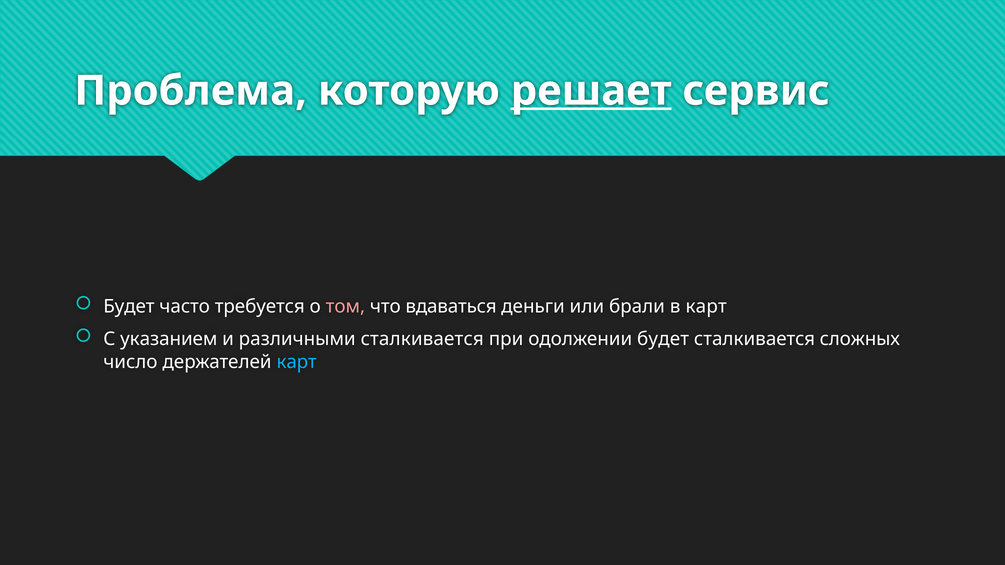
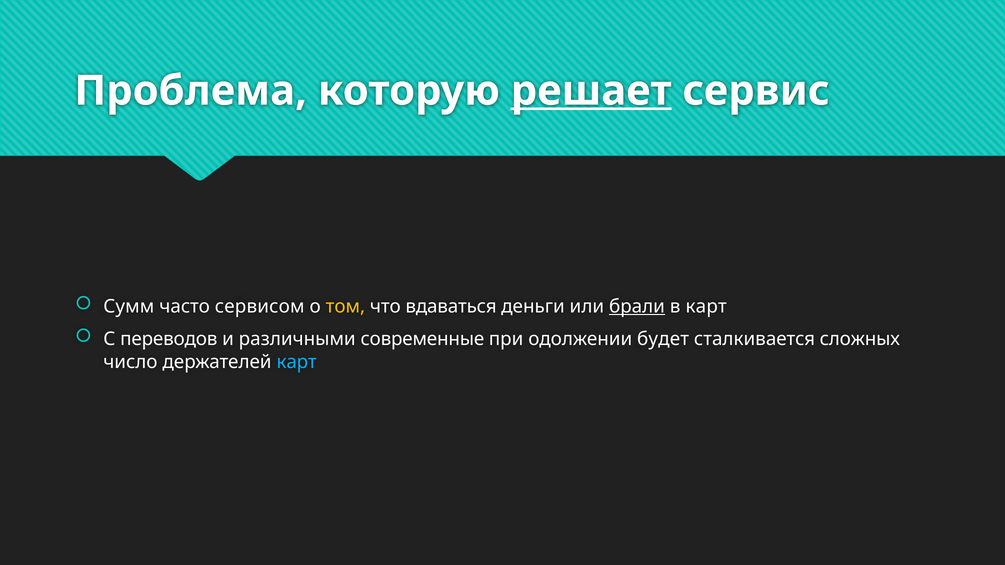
Будет: Будет -> Сумм (129, 307)
требуется: требуется -> сервисом (260, 307)
том colour: pink -> yellow (345, 307)
брали underline: none -> present (637, 307)
указанием: указанием -> переводов (169, 339)
различными сталкивается: сталкивается -> современные (422, 339)
